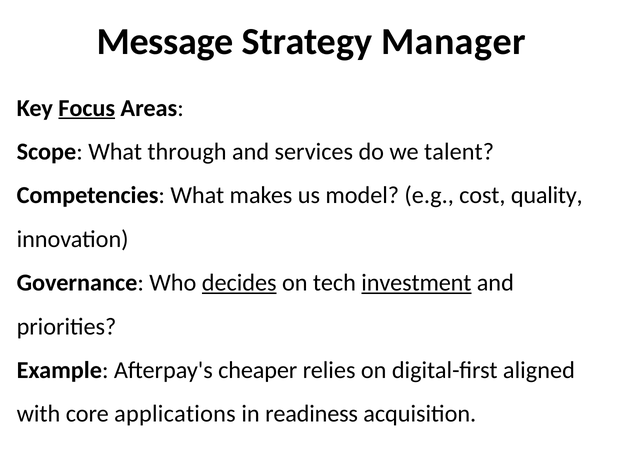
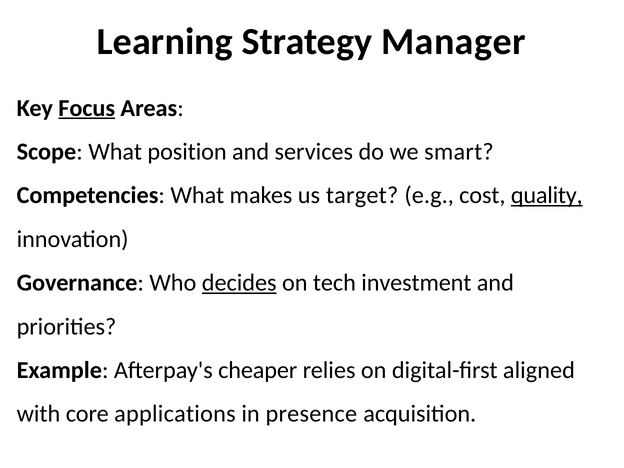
Message: Message -> Learning (165, 42)
through: through -> position (187, 152)
talent: talent -> smart (459, 152)
model: model -> target (362, 195)
quality underline: none -> present (547, 195)
investment underline: present -> none (416, 283)
readiness: readiness -> presence (311, 414)
